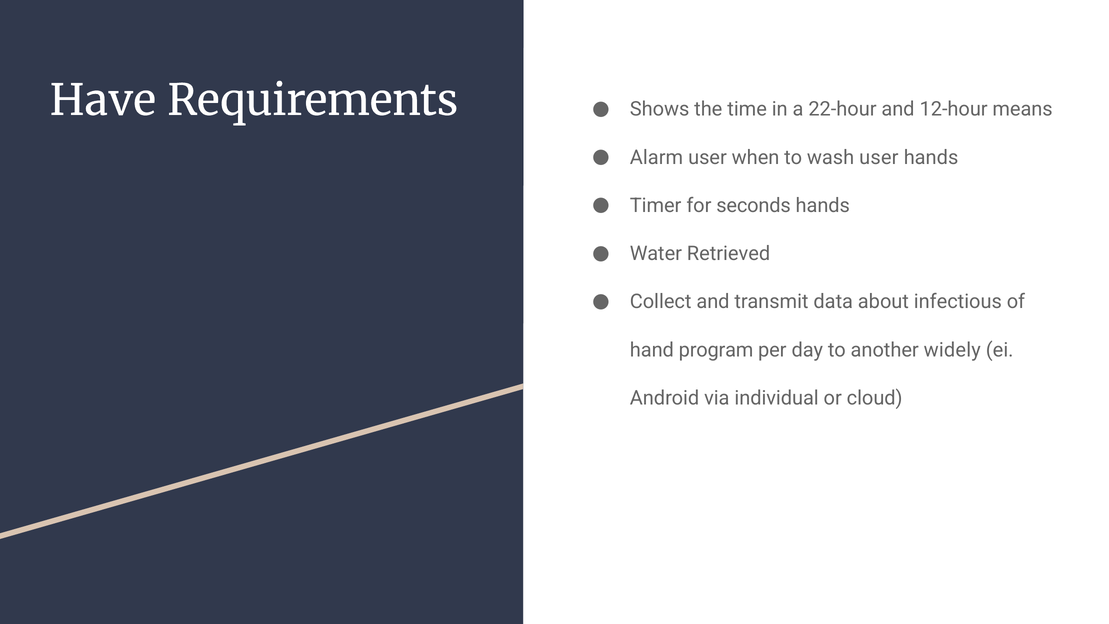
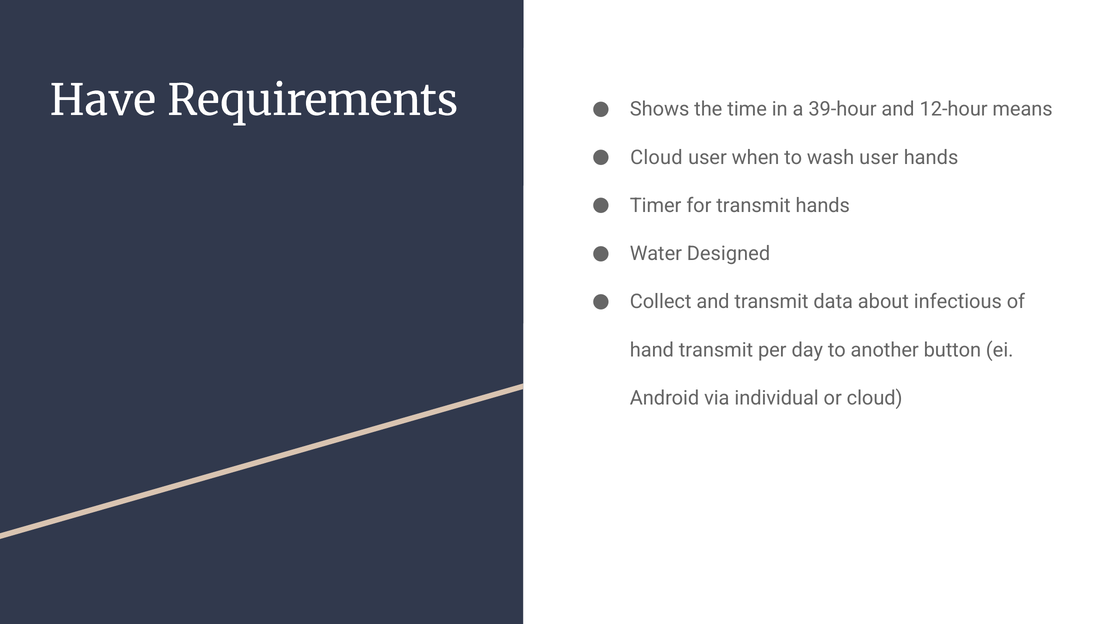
22-hour: 22-hour -> 39-hour (842, 109)
Alarm: Alarm -> Cloud (656, 157)
for seconds: seconds -> transmit (753, 206)
Retrieved: Retrieved -> Designed (728, 254)
hand program: program -> transmit (716, 350)
widely: widely -> button (952, 350)
